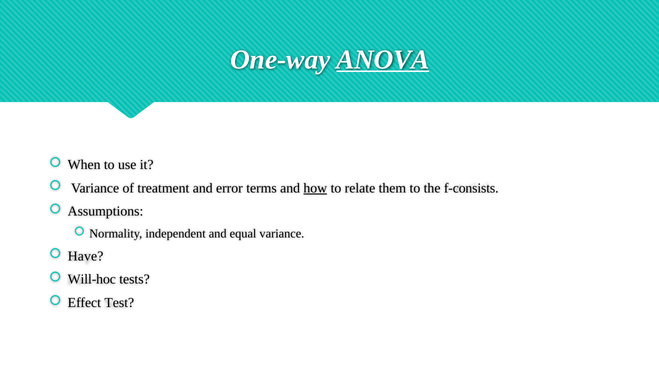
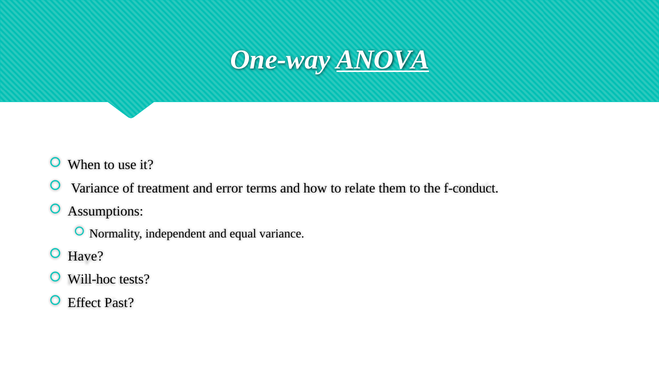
how underline: present -> none (315, 188)
f-consists: f-consists -> f-conduct (471, 188)
Test: Test -> Past (119, 303)
